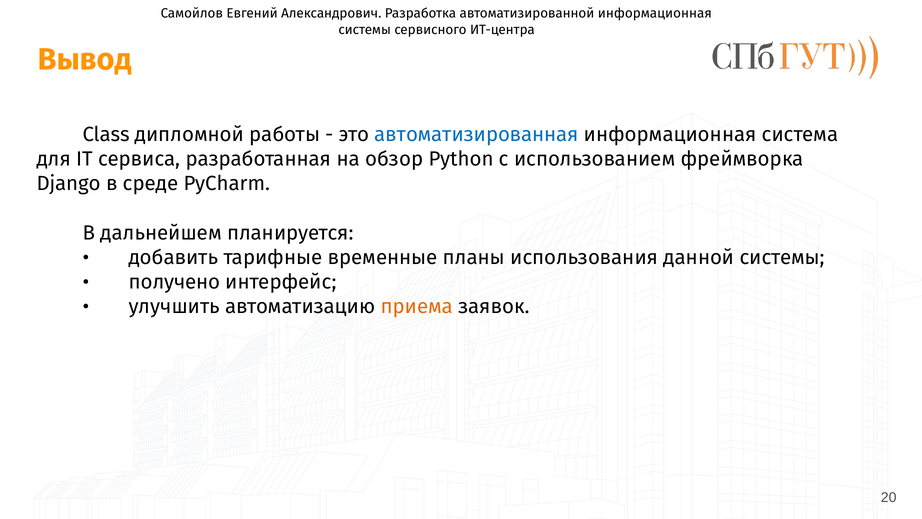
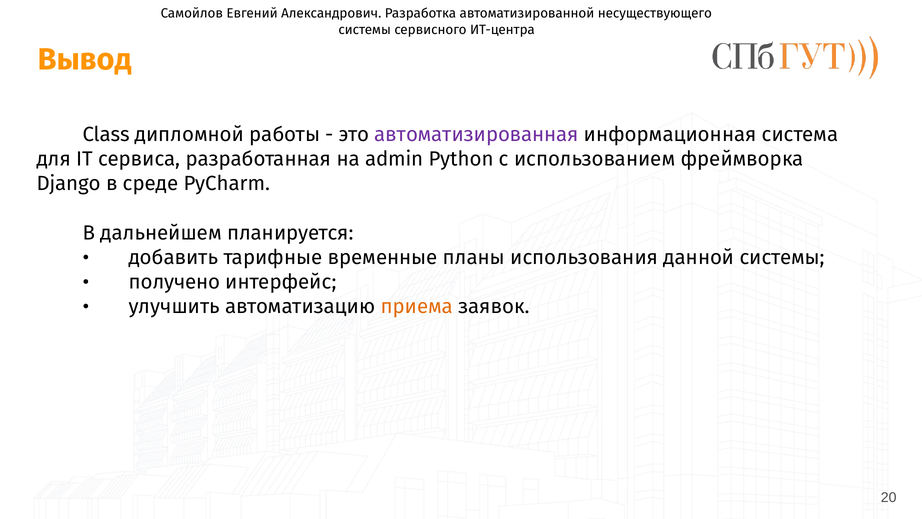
автоматизированной информационная: информационная -> несуществующего (655, 13)
автоматизированная colour: blue -> purple (477, 134)
обзор: обзор -> admin (394, 159)
